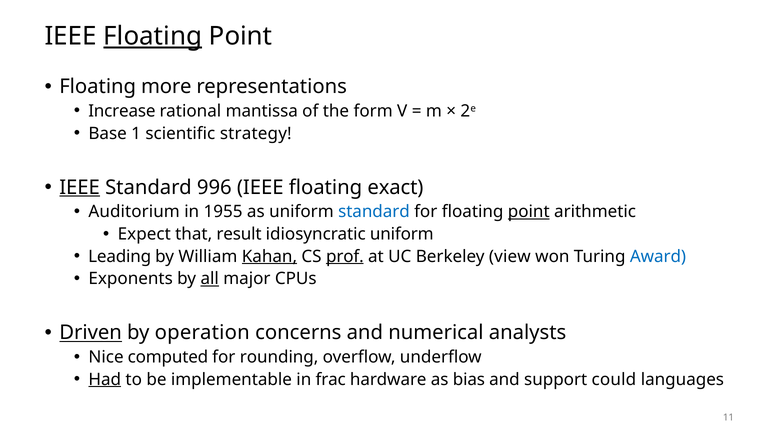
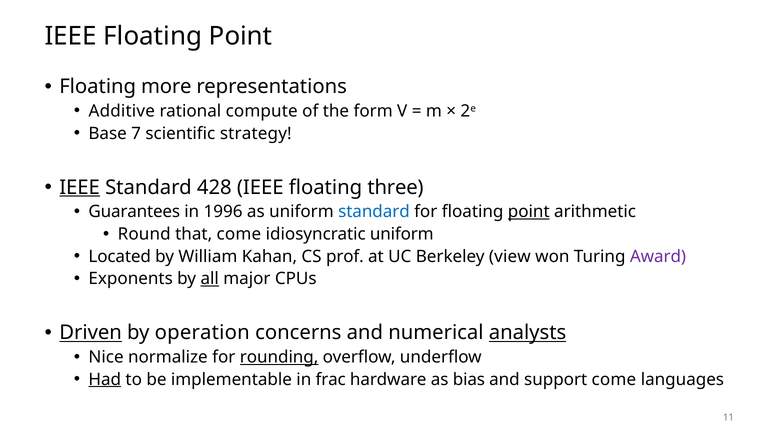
Floating underline: present -> none (153, 36)
Increase: Increase -> Additive (122, 111)
mantissa: mantissa -> compute (262, 111)
1: 1 -> 7 (136, 133)
996: 996 -> 428 (214, 187)
exact: exact -> three (395, 187)
Auditorium: Auditorium -> Guarantees (134, 212)
1955: 1955 -> 1996 (223, 212)
Expect: Expect -> Round (144, 234)
that result: result -> come (239, 234)
Leading: Leading -> Located (120, 257)
Kahan underline: present -> none (269, 257)
prof underline: present -> none (345, 257)
Award colour: blue -> purple (658, 257)
analysts underline: none -> present (528, 333)
computed: computed -> normalize (168, 357)
rounding underline: none -> present (279, 357)
support could: could -> come (614, 380)
